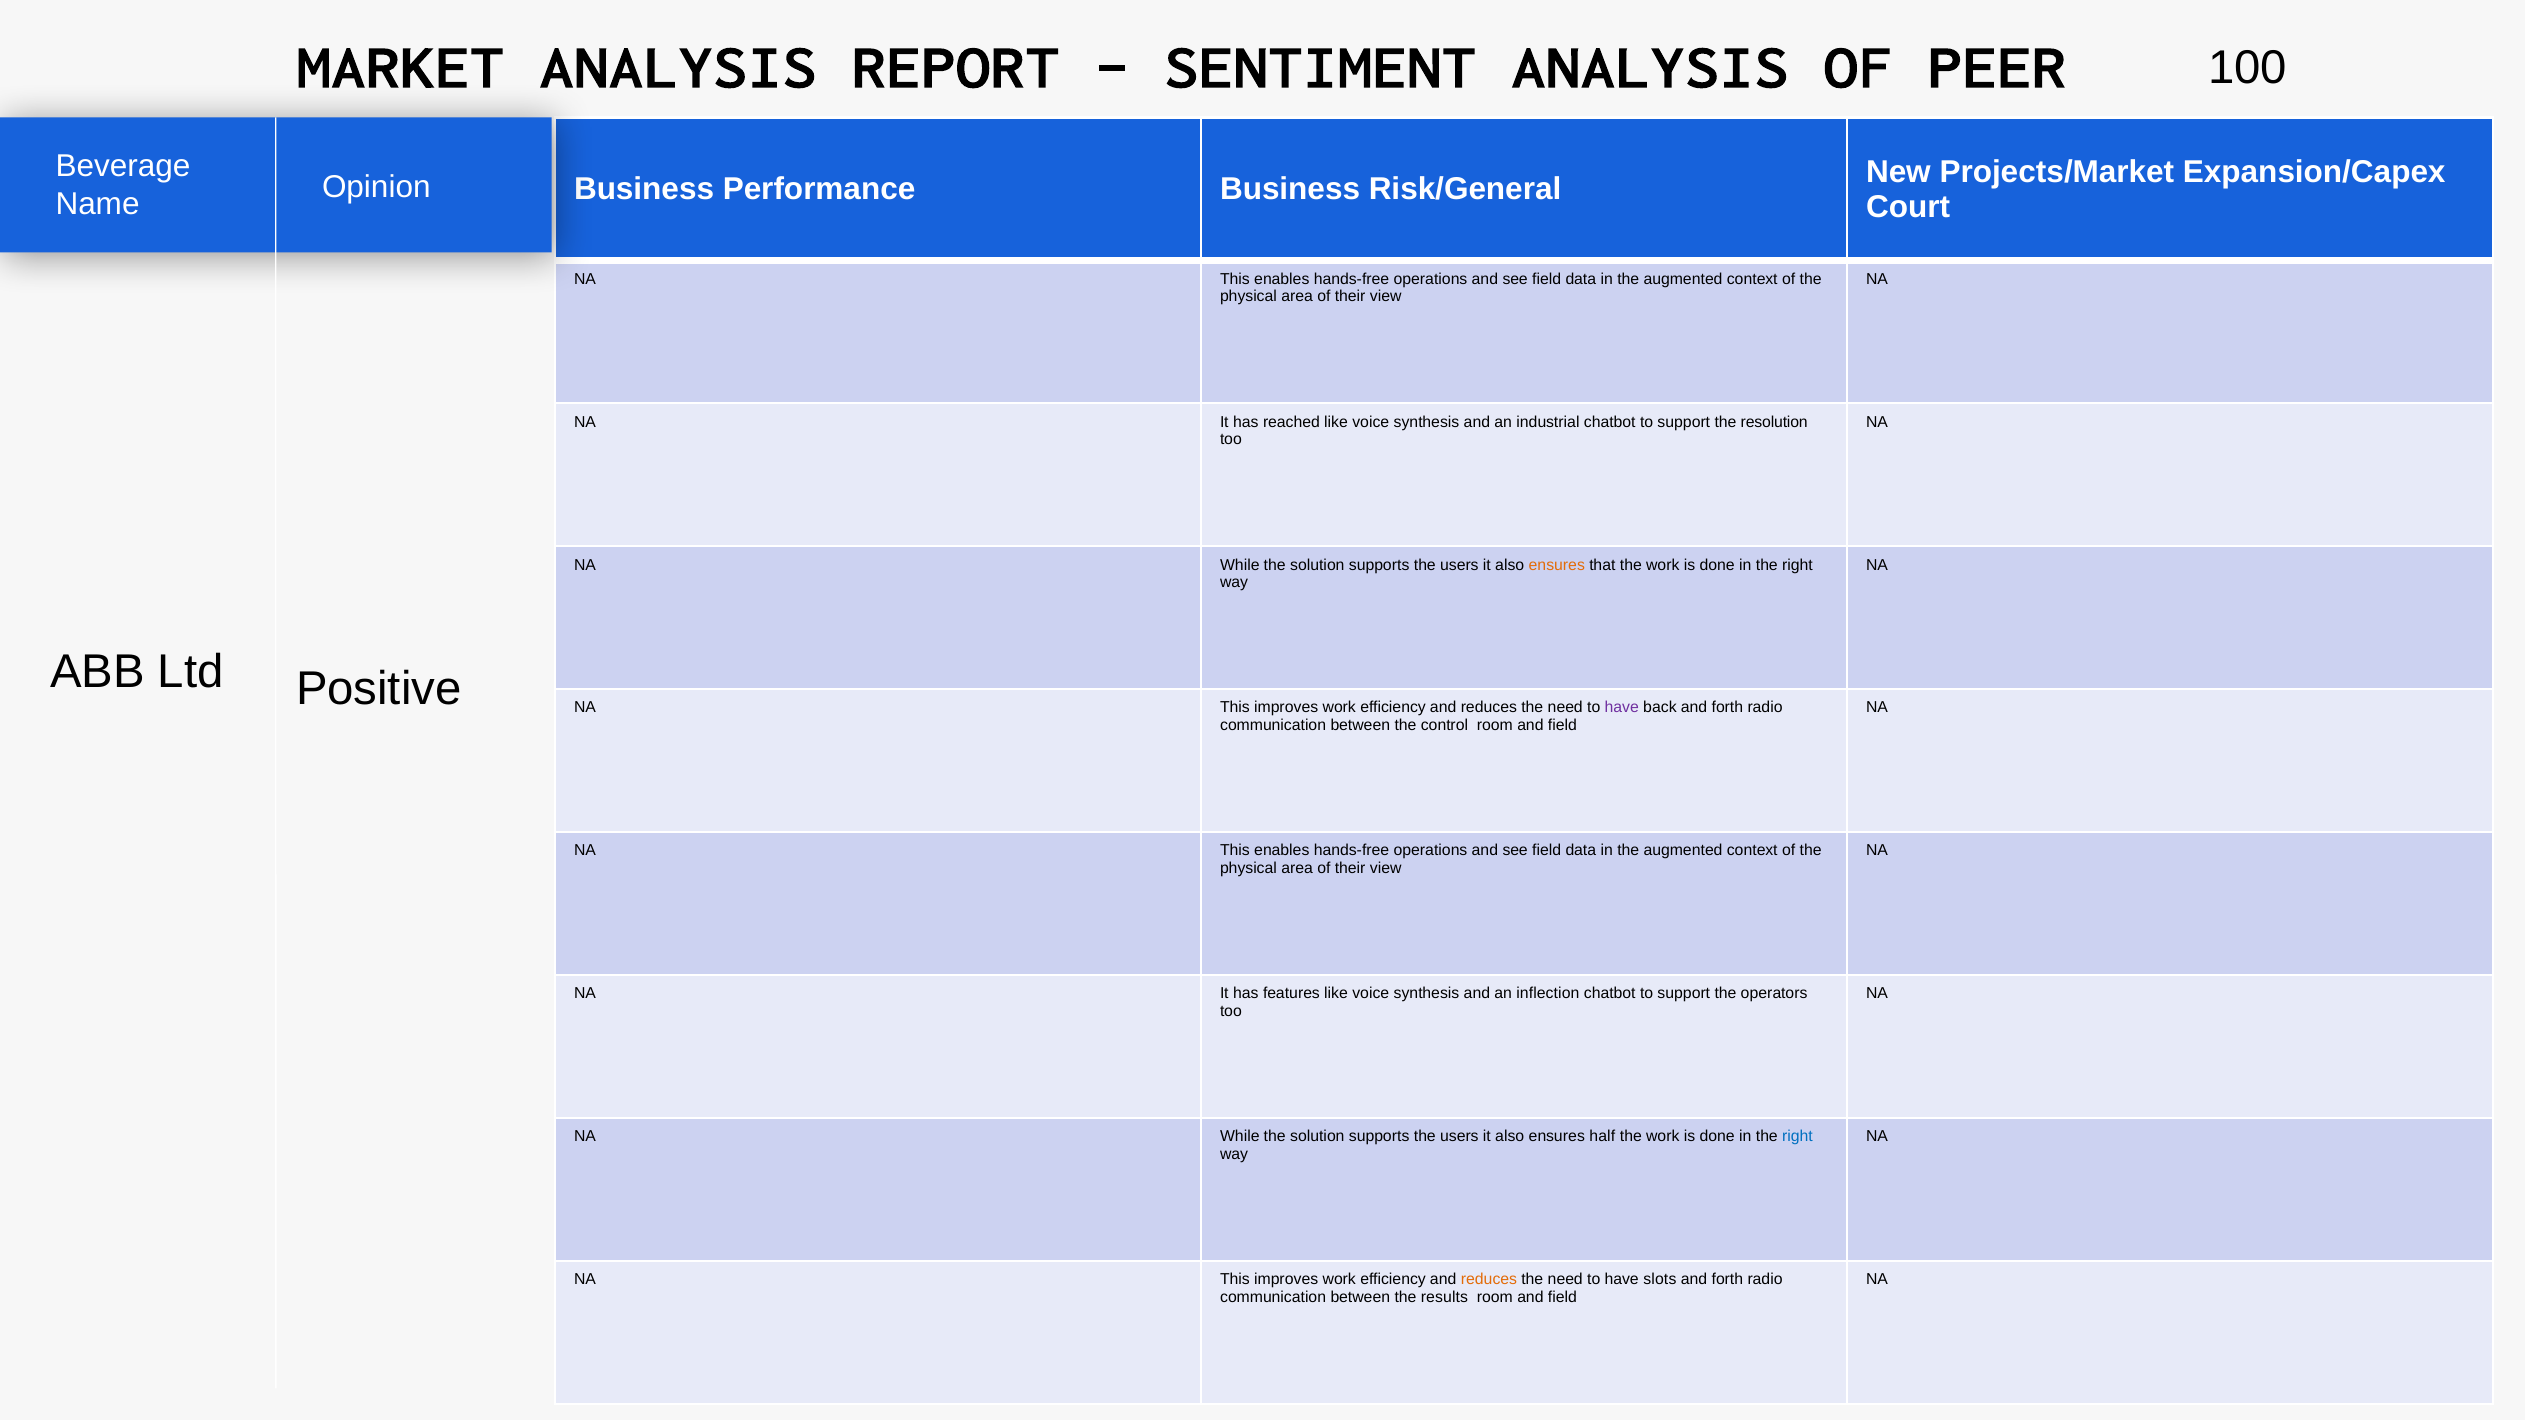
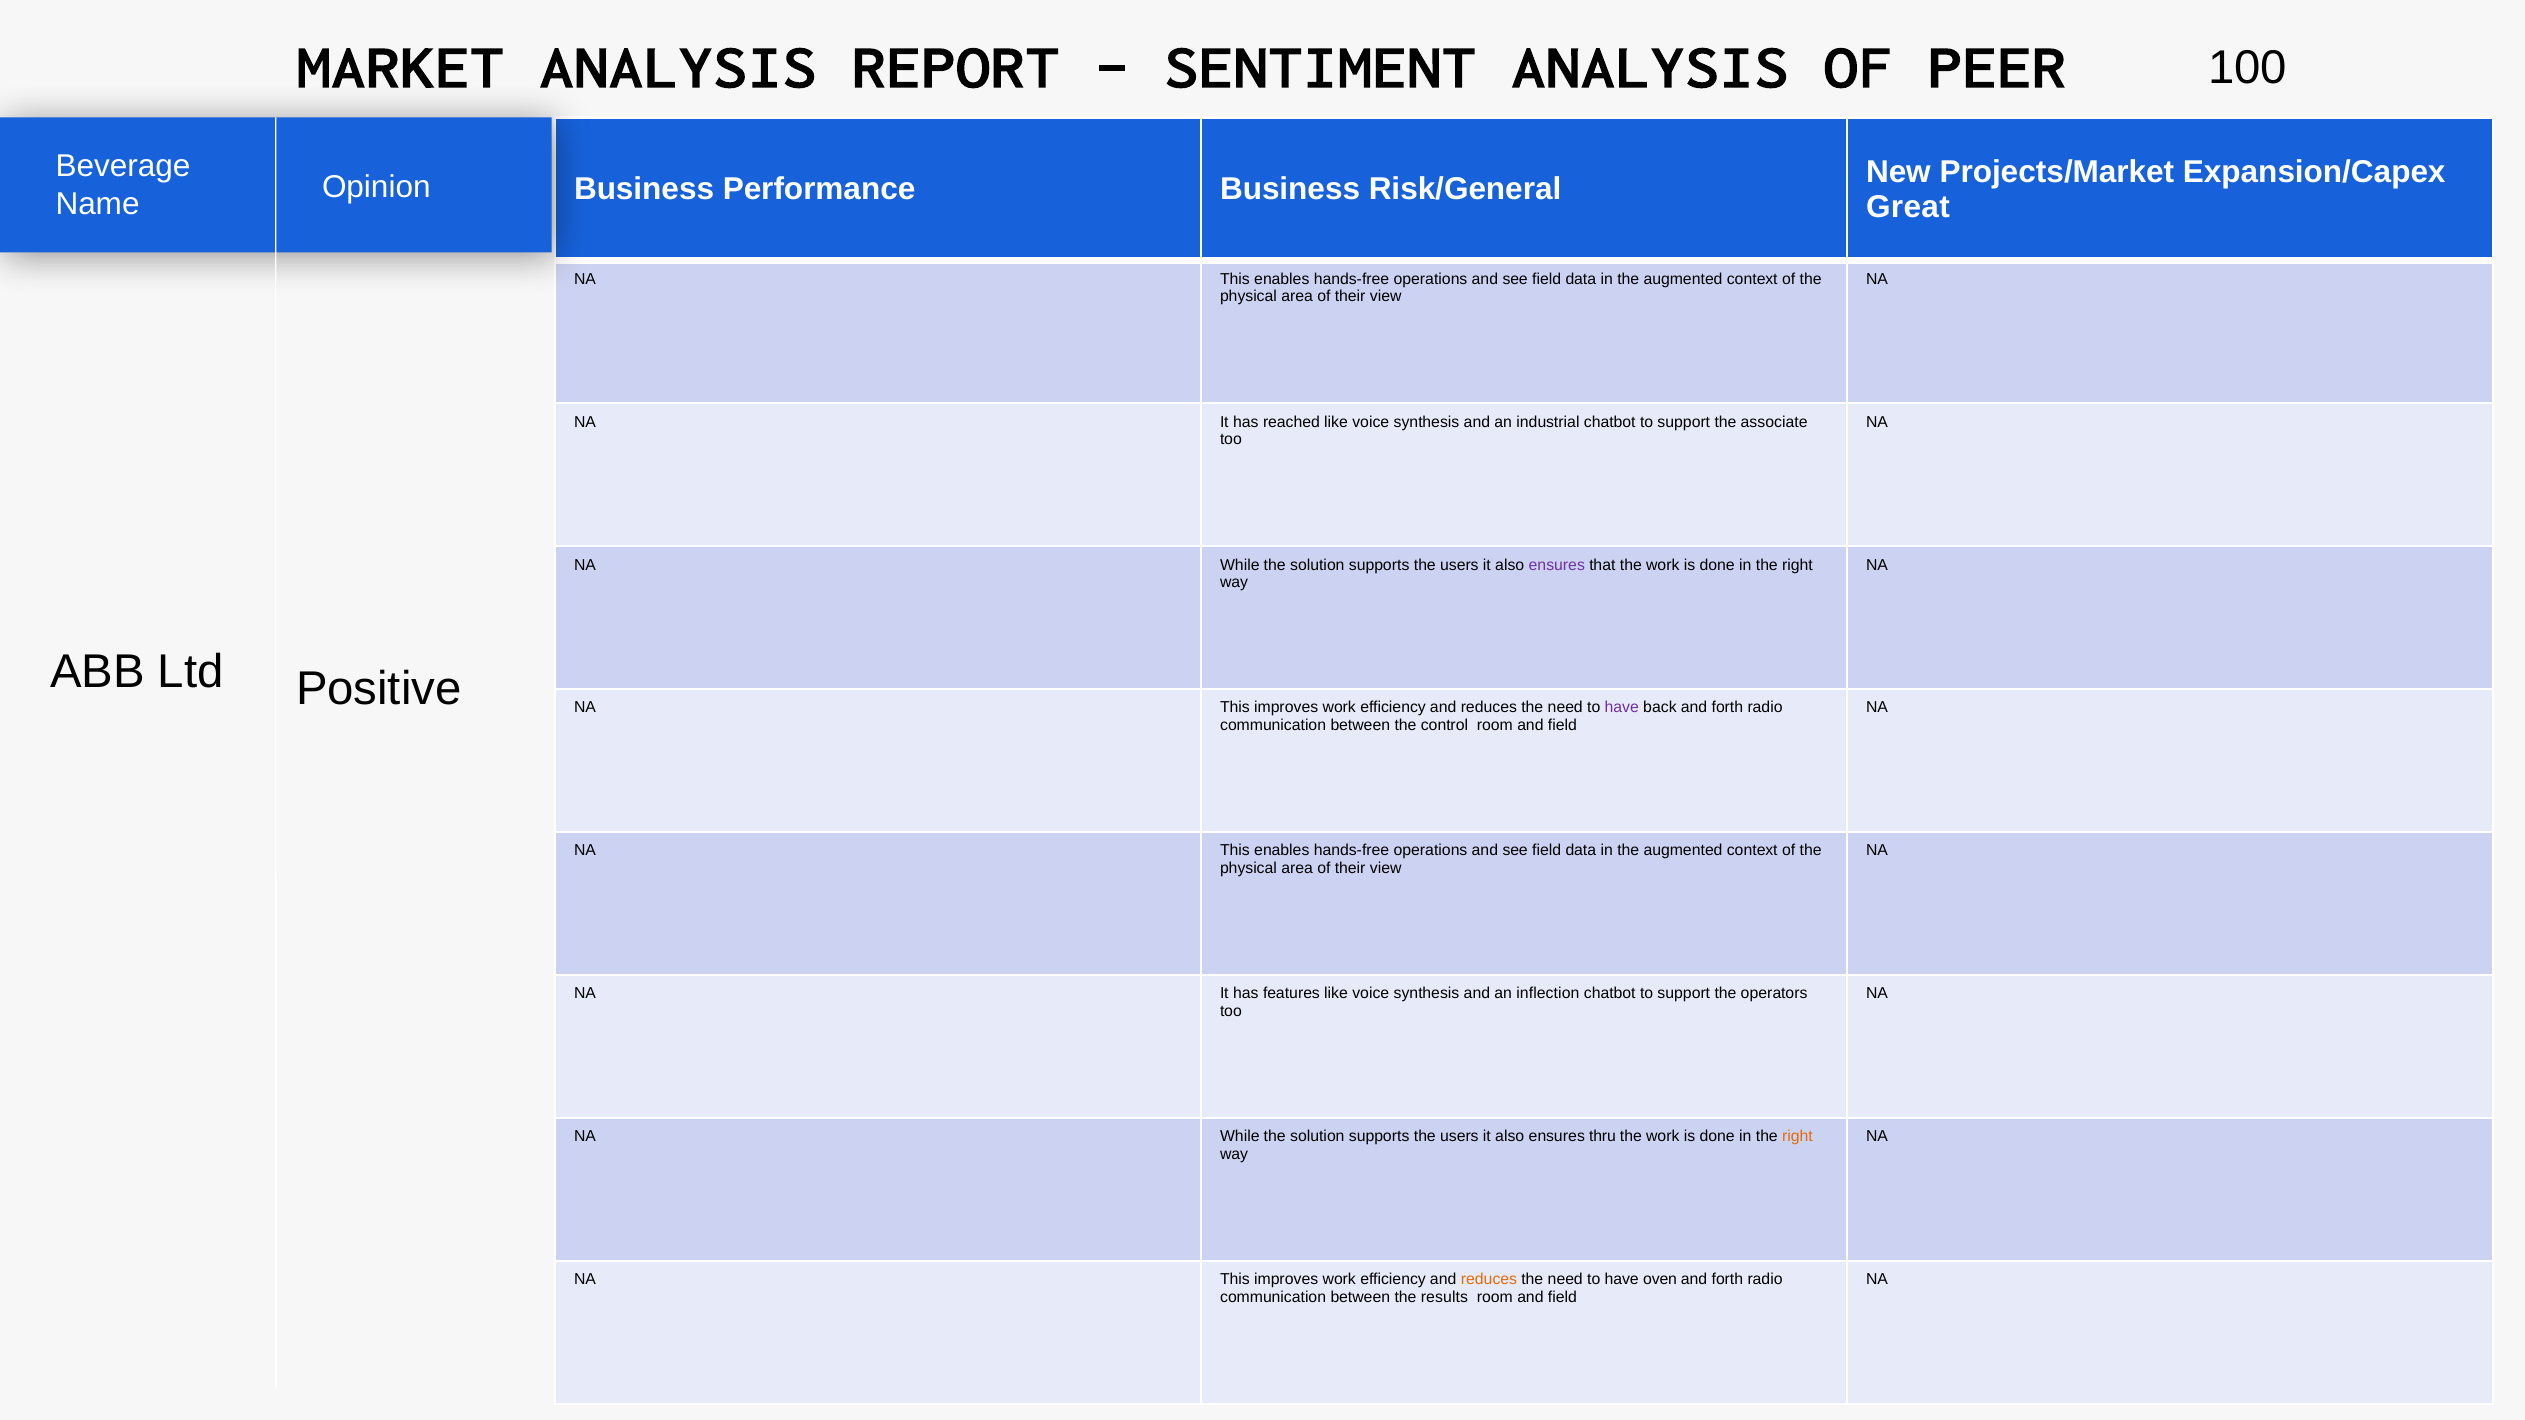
Court: Court -> Great (1908, 207)
resolution: resolution -> associate (1774, 422)
ensures colour: orange -> purple (1557, 565)
half: half -> thru (1602, 1137)
right colour: blue -> orange (1797, 1137)
slots: slots -> oven (1660, 1280)
